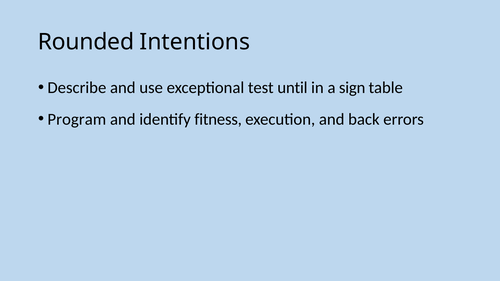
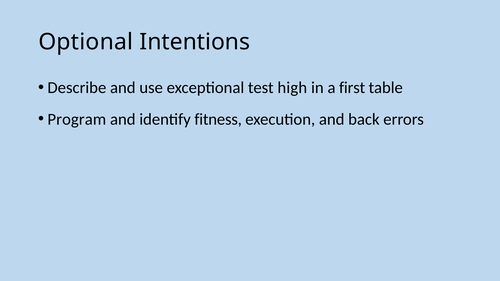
Rounded: Rounded -> Optional (86, 42)
until: until -> high (292, 88)
sign: sign -> first (352, 88)
